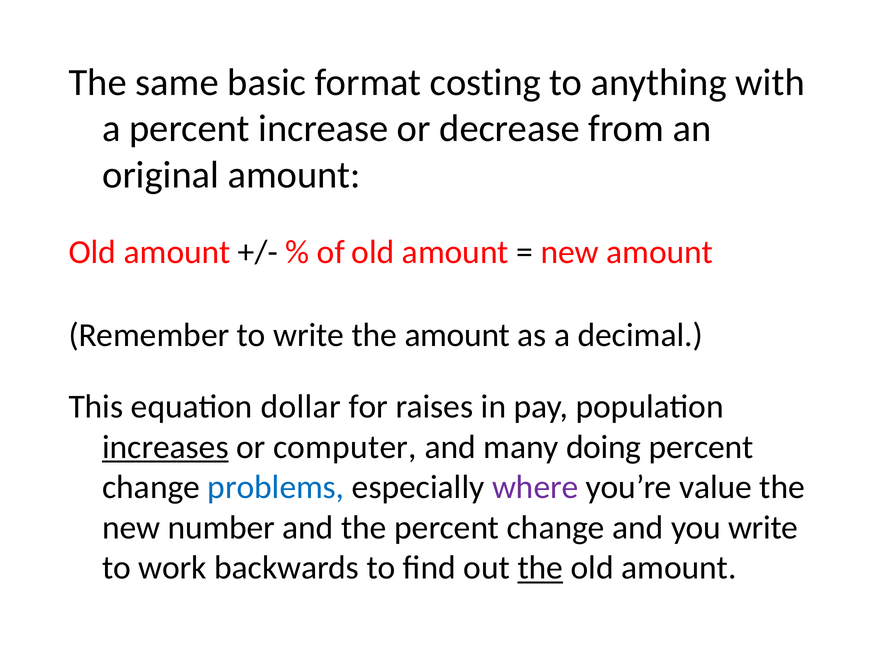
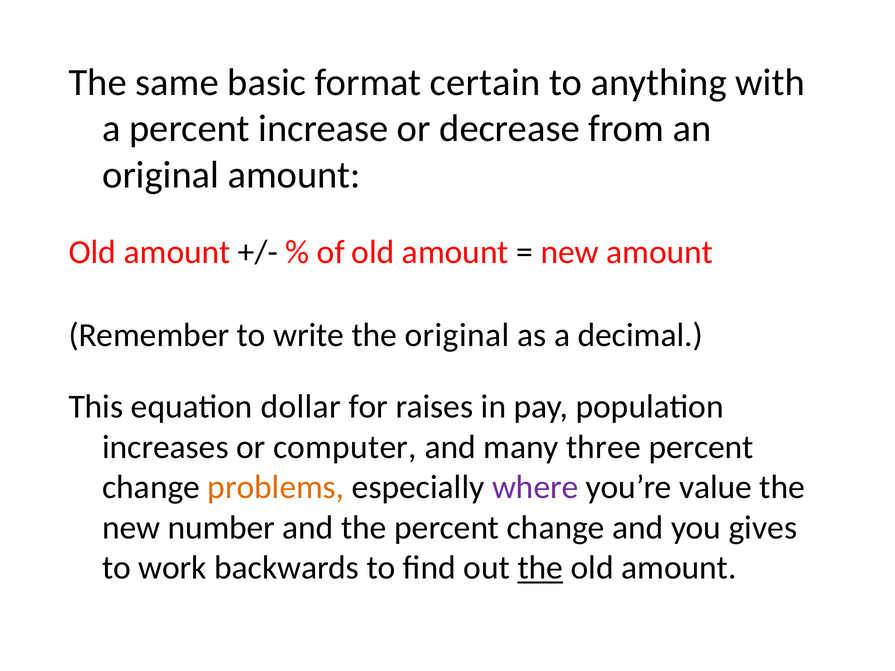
costing: costing -> certain (485, 83)
the amount: amount -> original (457, 335)
increases underline: present -> none (165, 447)
doing: doing -> three (603, 447)
problems colour: blue -> orange (276, 488)
you write: write -> gives (763, 528)
